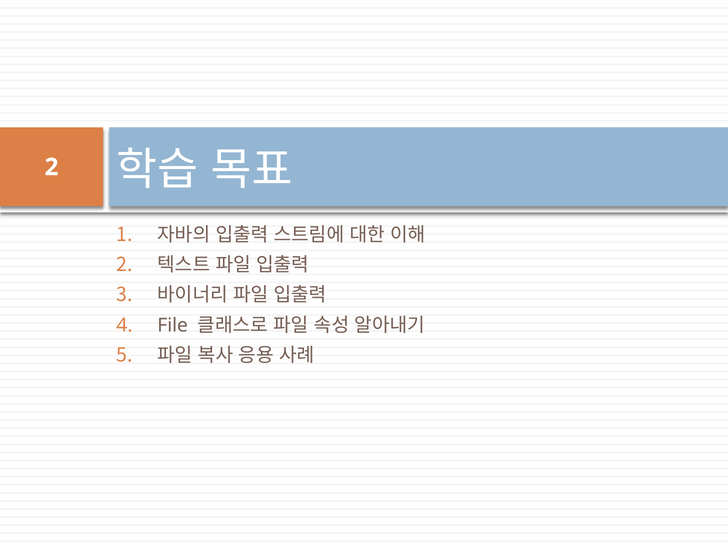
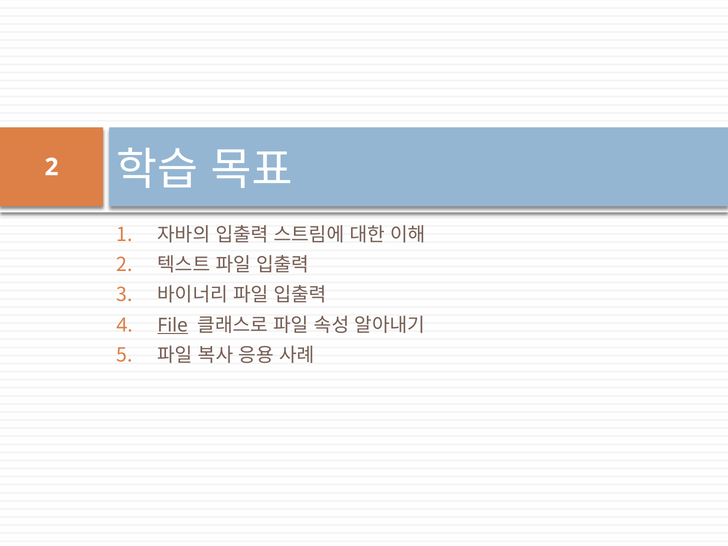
File underline: none -> present (173, 325)
